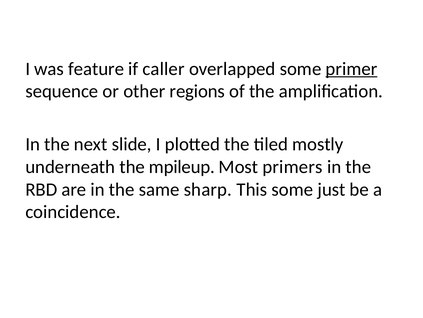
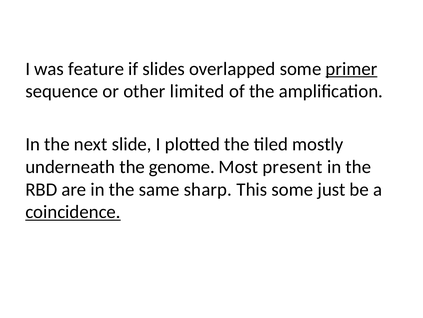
caller: caller -> slides (164, 69)
regions: regions -> limited (197, 91)
mpileup: mpileup -> genome (182, 166)
primers: primers -> present (292, 166)
coincidence underline: none -> present (73, 212)
